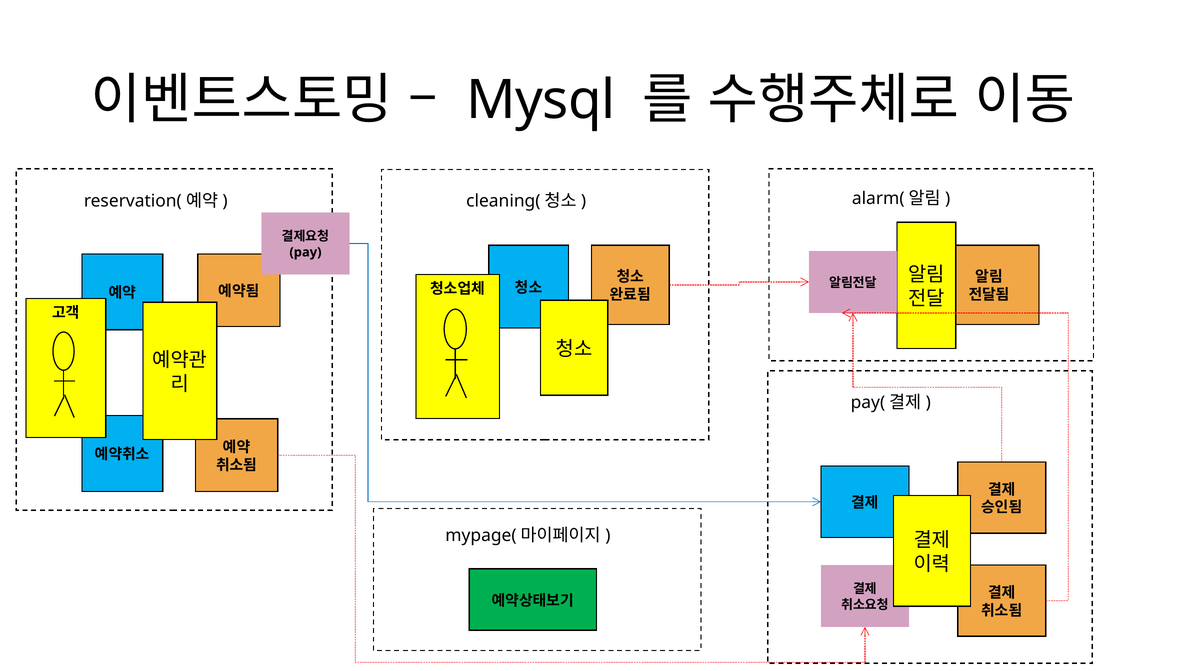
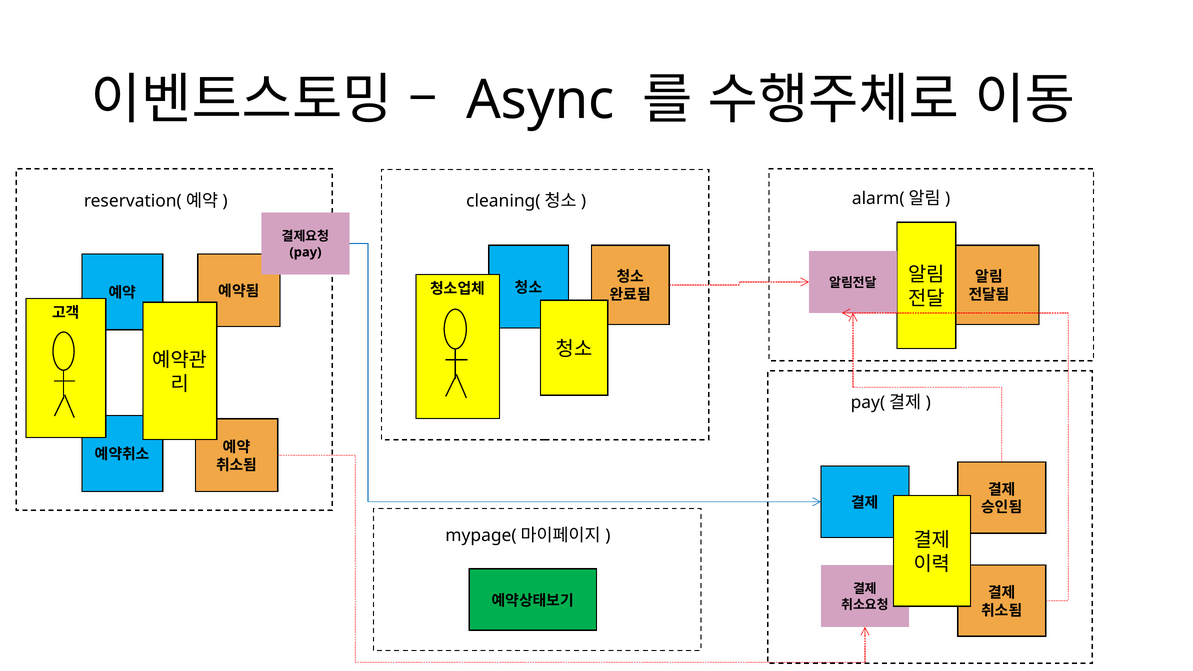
Mysql: Mysql -> Async (540, 100)
